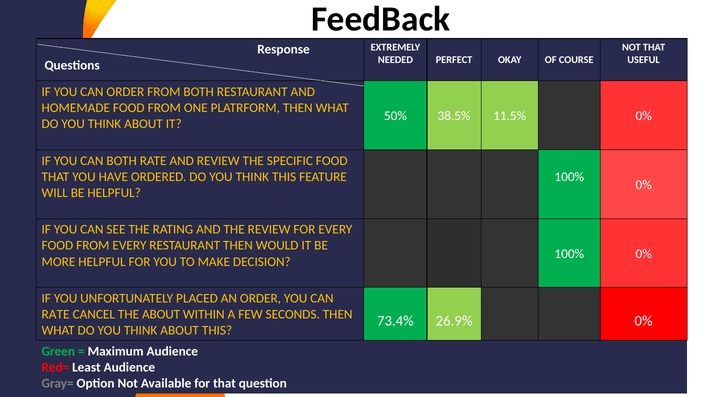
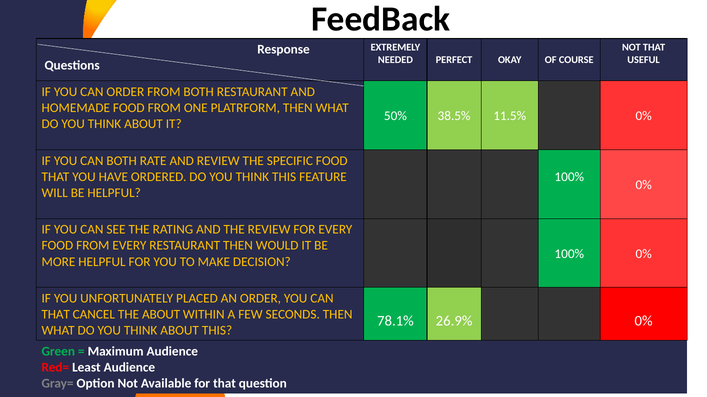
RATE: RATE -> THAT (56, 315)
73.4%: 73.4% -> 78.1% (395, 321)
